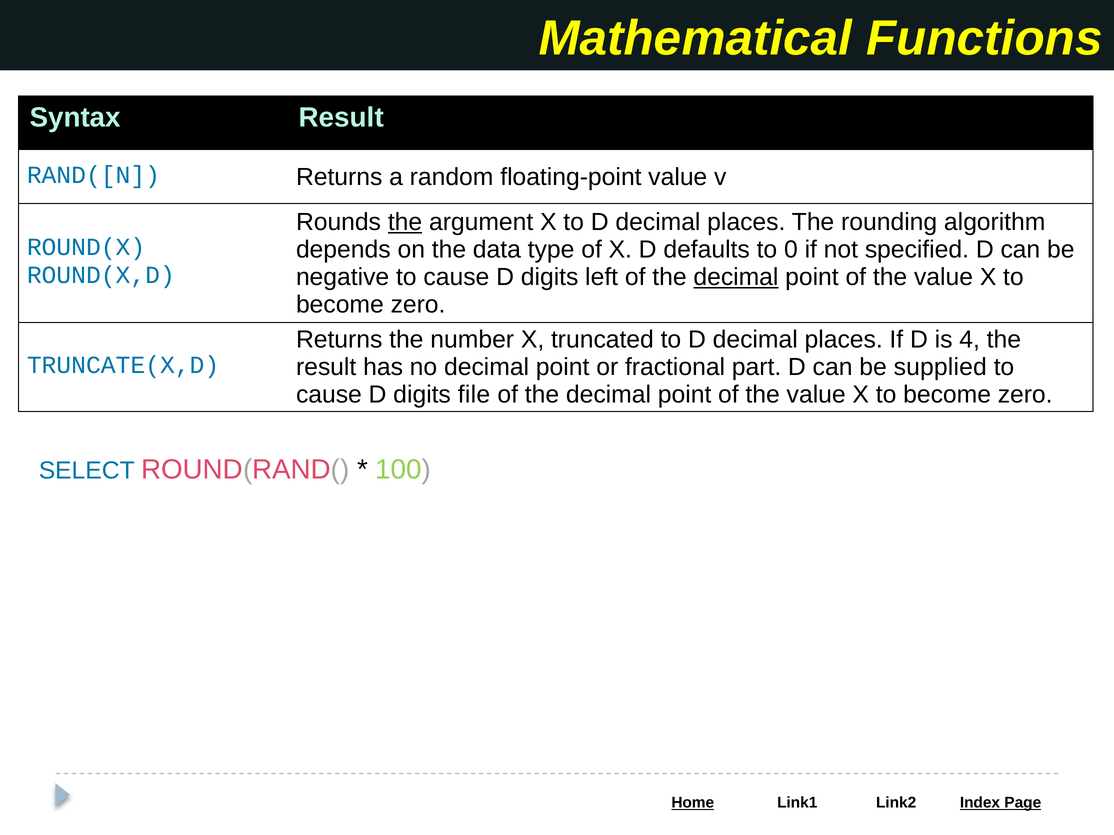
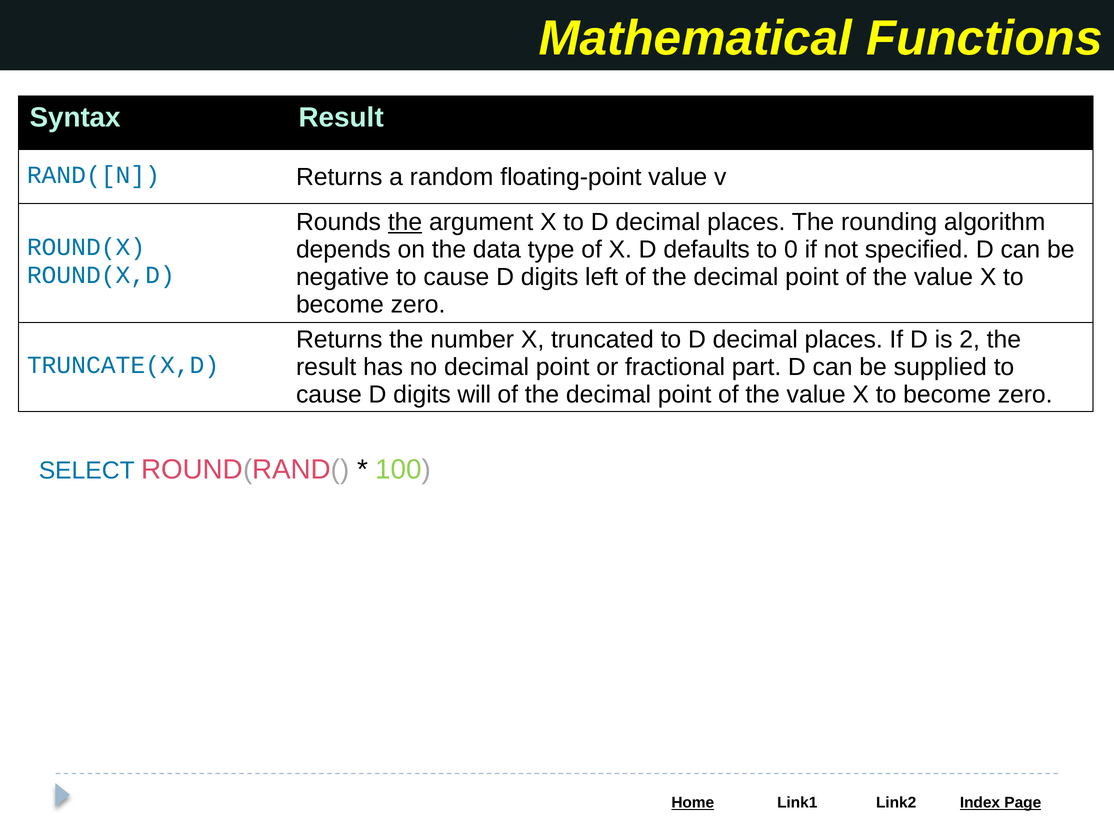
decimal underline: present -> none (736, 277)
4: 4 -> 2 (970, 340)
file: file -> will (474, 395)
